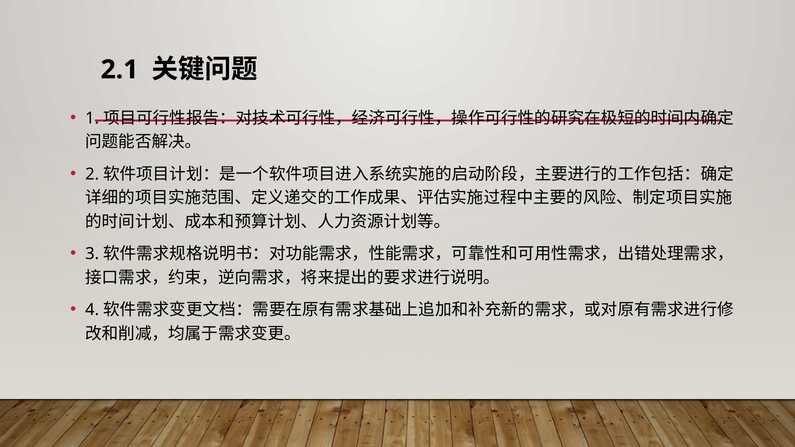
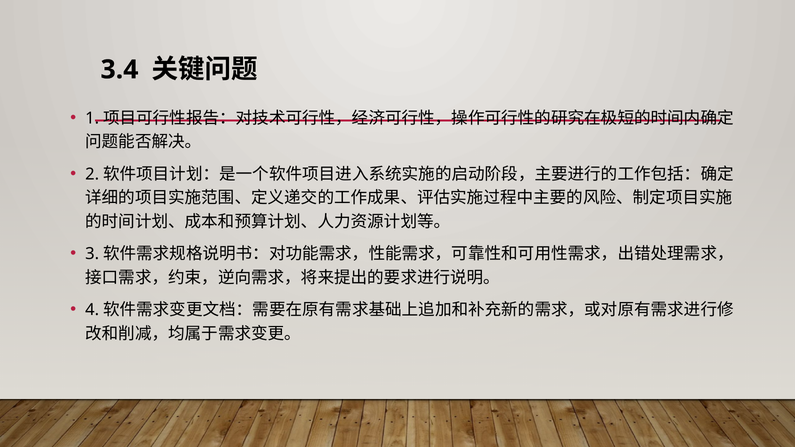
2.1: 2.1 -> 3.4 (119, 70)
